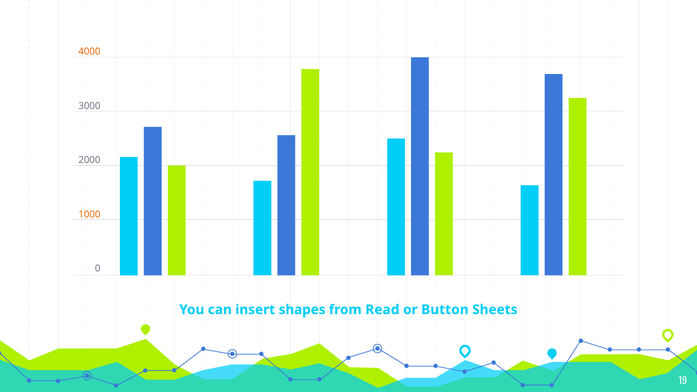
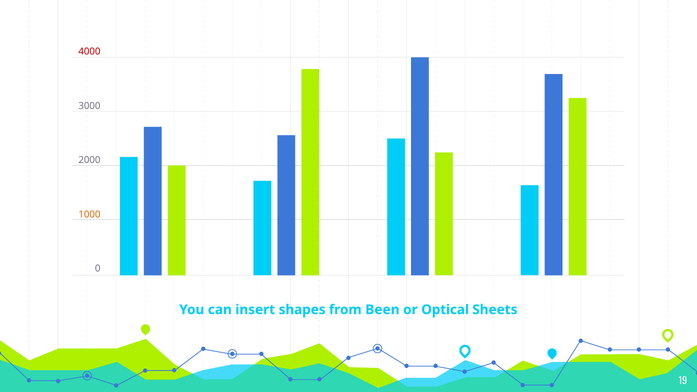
4000 colour: orange -> red (89, 52)
Read: Read -> Been (382, 310)
Button: Button -> Optical (445, 310)
